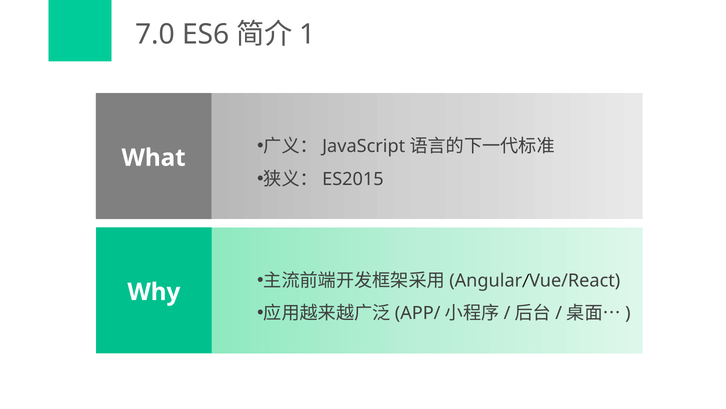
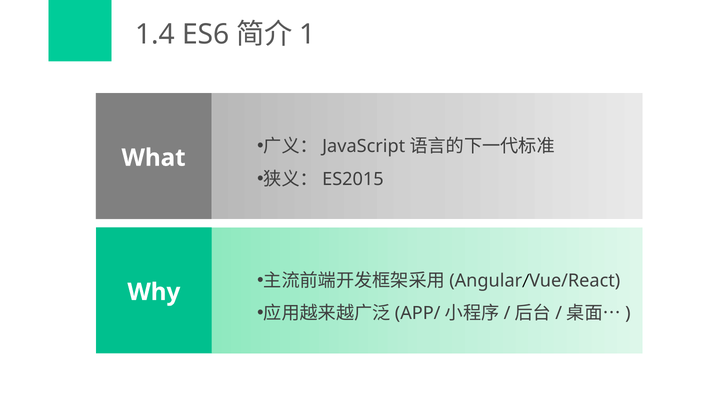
7.0: 7.0 -> 1.4 (155, 35)
